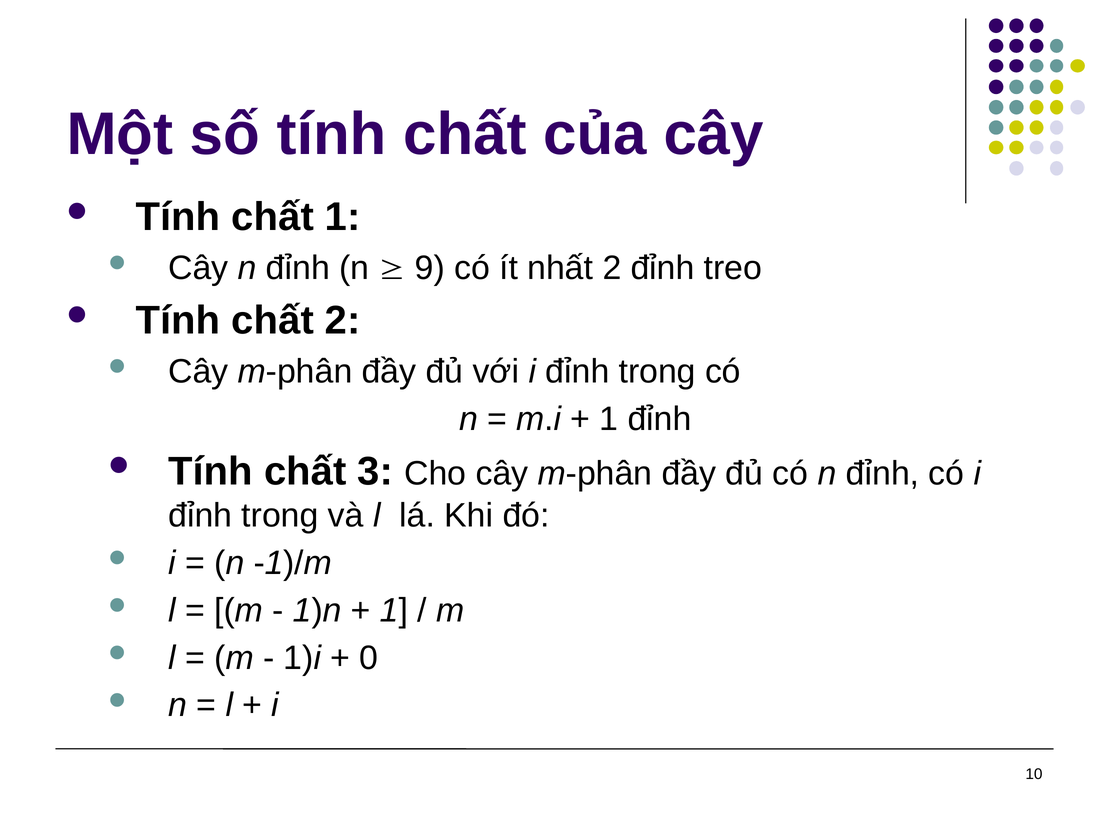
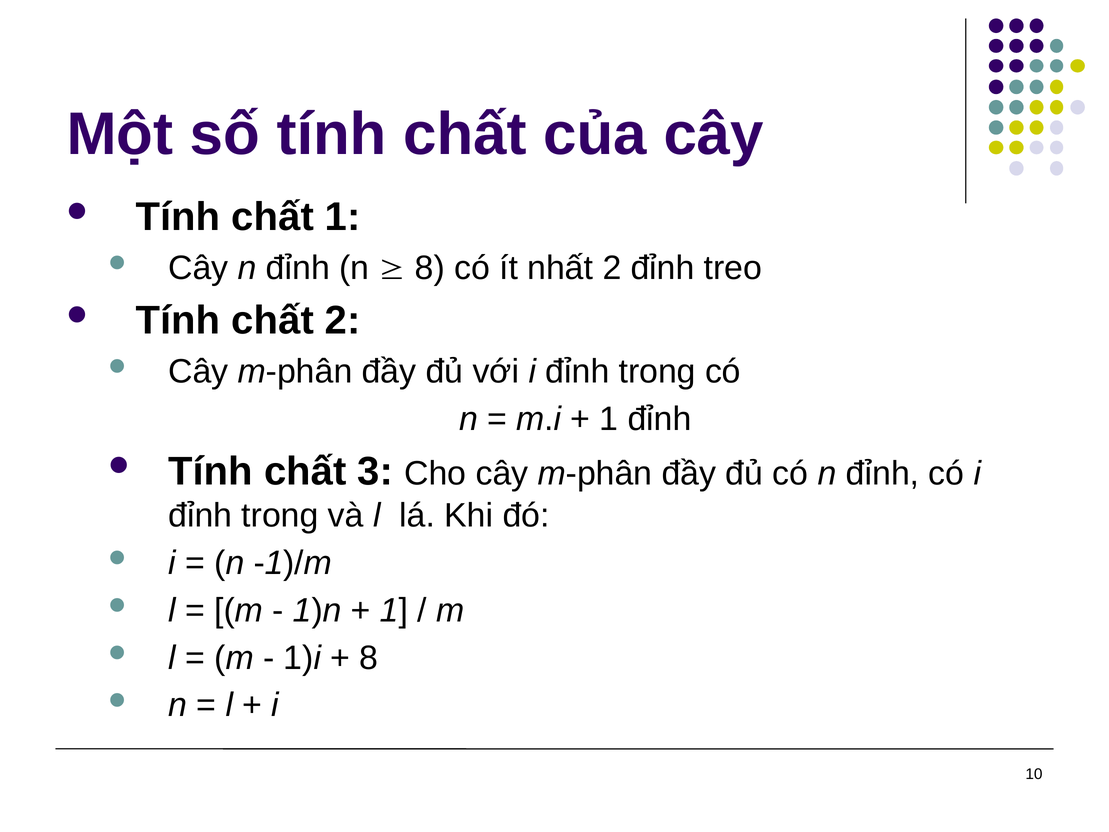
9: 9 -> 8 (430, 268)
0: 0 -> 8 (369, 658)
